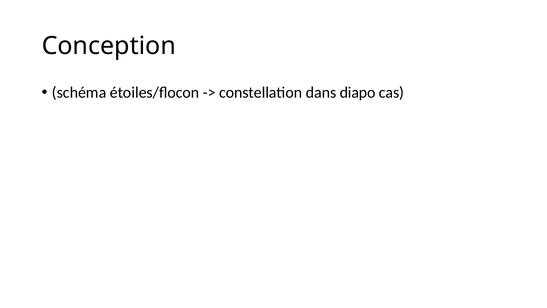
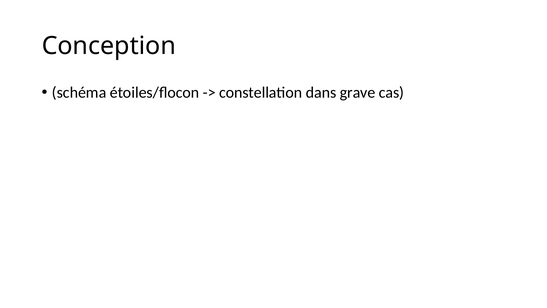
diapo: diapo -> grave (358, 92)
